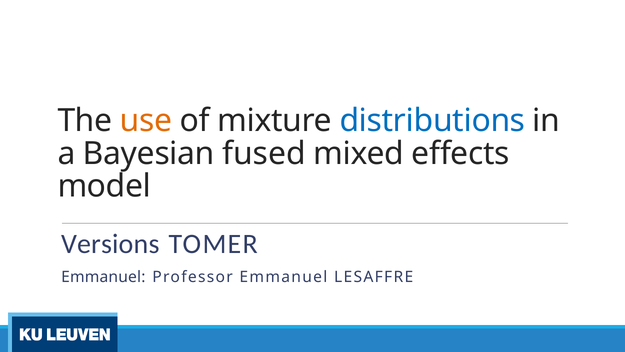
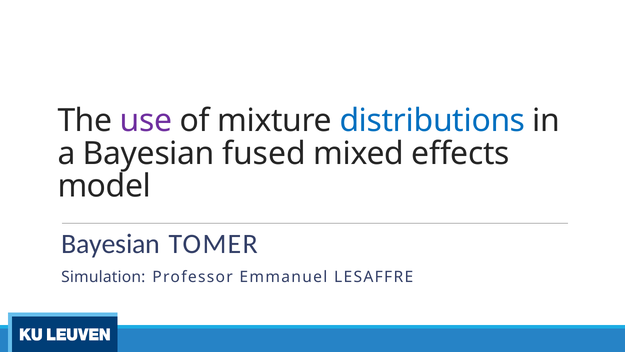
use colour: orange -> purple (146, 121)
Versions: Versions -> Bayesian (111, 244)
Emmanuel: Emmanuel -> Simulation (103, 277)
